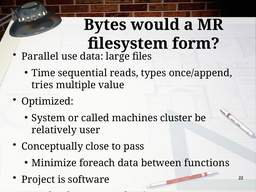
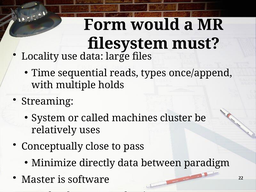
Bytes: Bytes -> Form (105, 25)
form: form -> must (196, 44)
Parallel: Parallel -> Locality (40, 56)
tries: tries -> with (42, 85)
value: value -> holds (111, 85)
Optimized: Optimized -> Streaming (47, 101)
user: user -> uses (90, 130)
foreach: foreach -> directly (97, 163)
functions: functions -> paradigm (207, 163)
Project: Project -> Master (38, 180)
